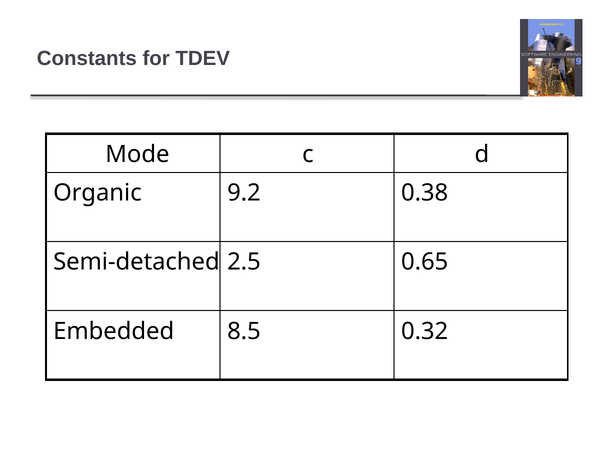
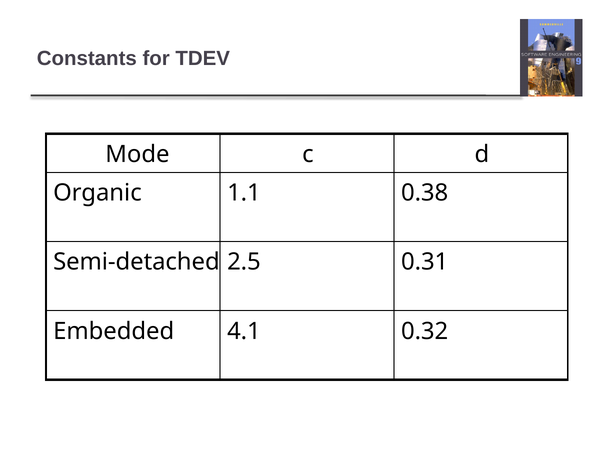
9.2: 9.2 -> 1.1 (244, 193)
0.65: 0.65 -> 0.31 (425, 262)
8.5: 8.5 -> 4.1 (244, 331)
